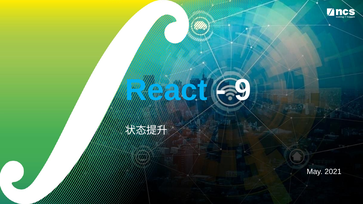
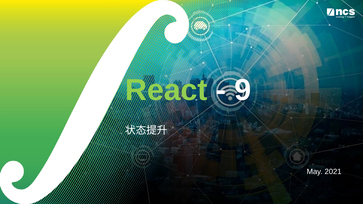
React colour: light blue -> light green (166, 90)
